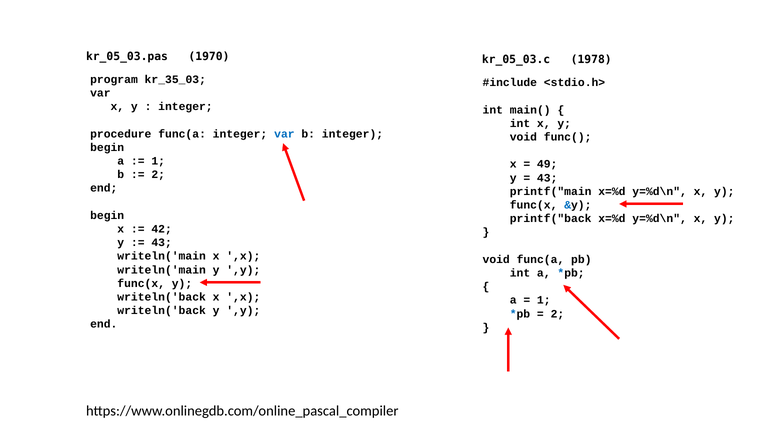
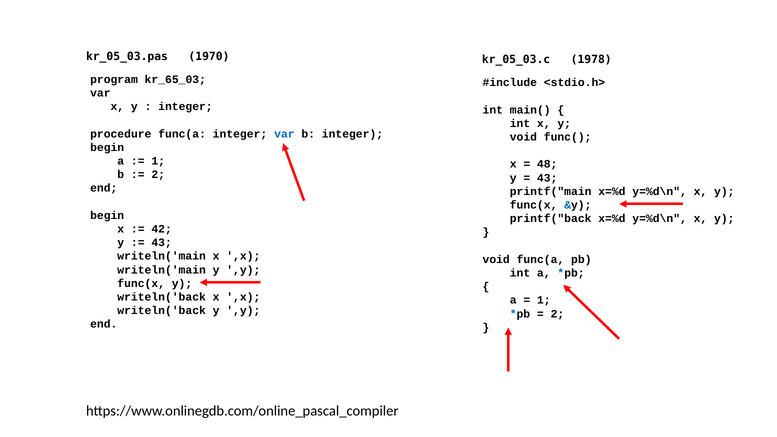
kr_35_03: kr_35_03 -> kr_65_03 (175, 79)
49: 49 -> 48 (547, 164)
